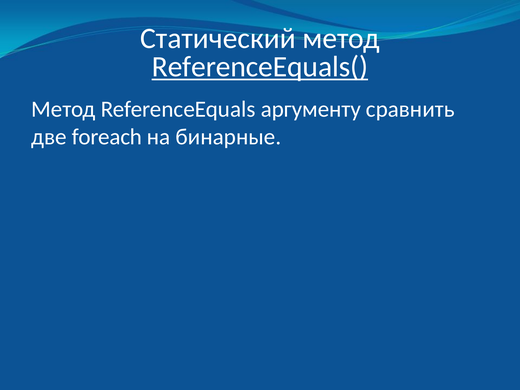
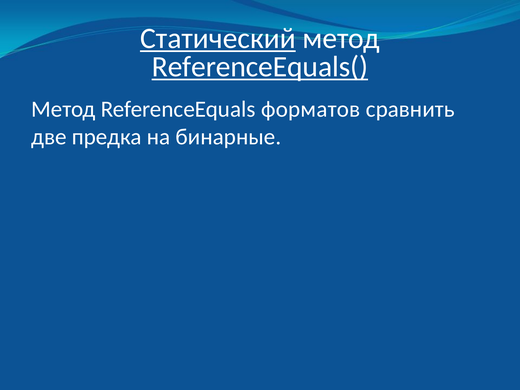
Статический underline: none -> present (218, 38)
аргументу: аргументу -> форматов (311, 109)
foreach: foreach -> предка (107, 137)
